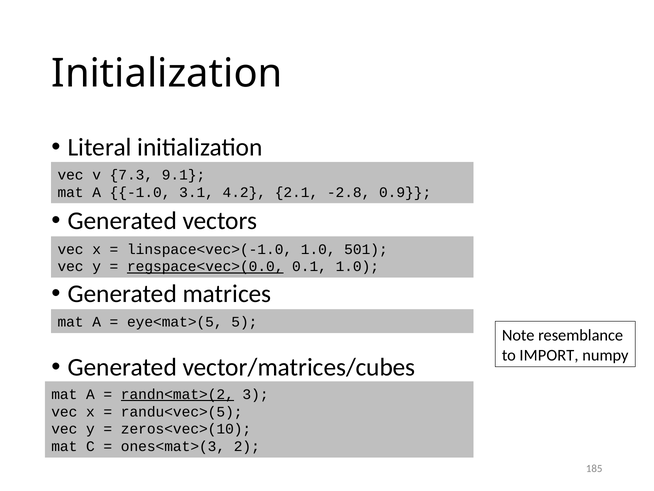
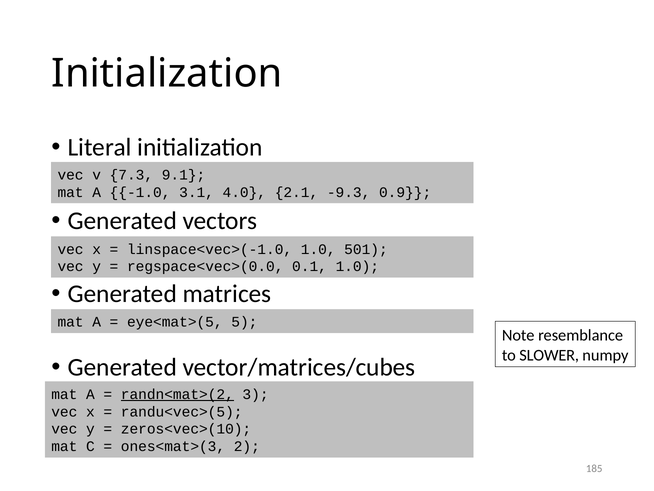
4.2: 4.2 -> 4.0 (244, 192)
-2.8: -2.8 -> -9.3 (349, 192)
regspace<vec>(0.0 underline: present -> none (205, 266)
IMPORT: IMPORT -> SLOWER (549, 355)
